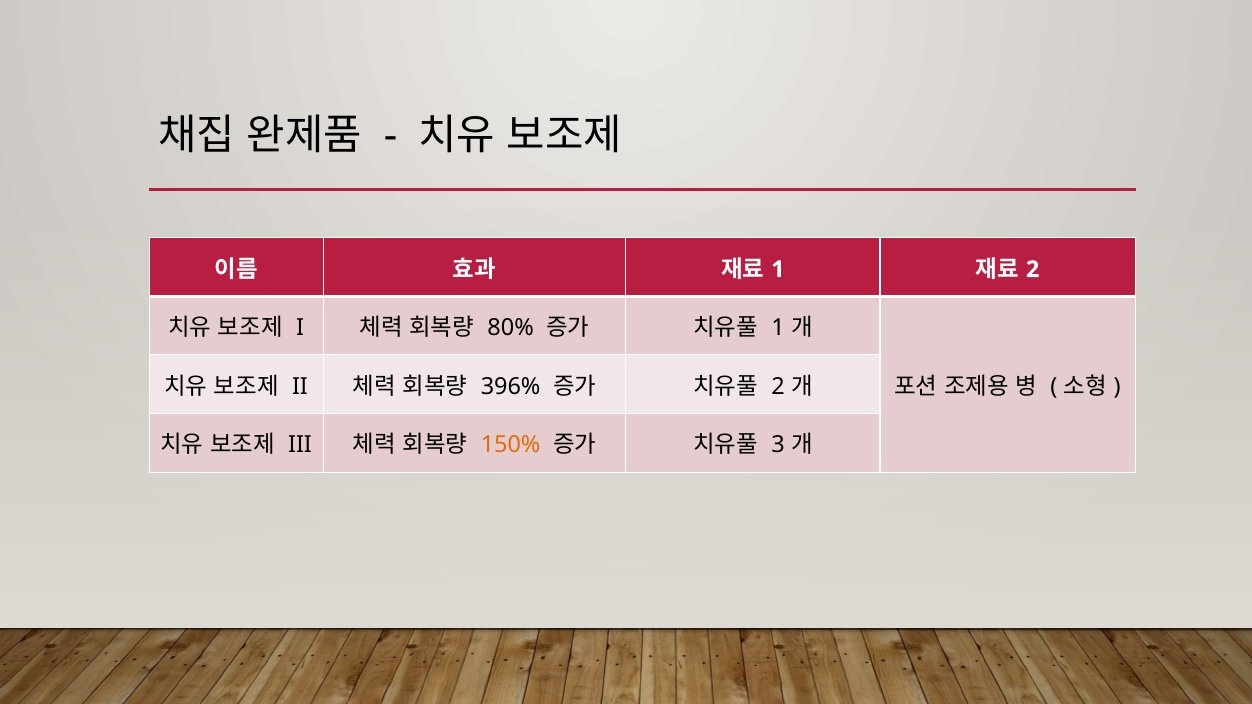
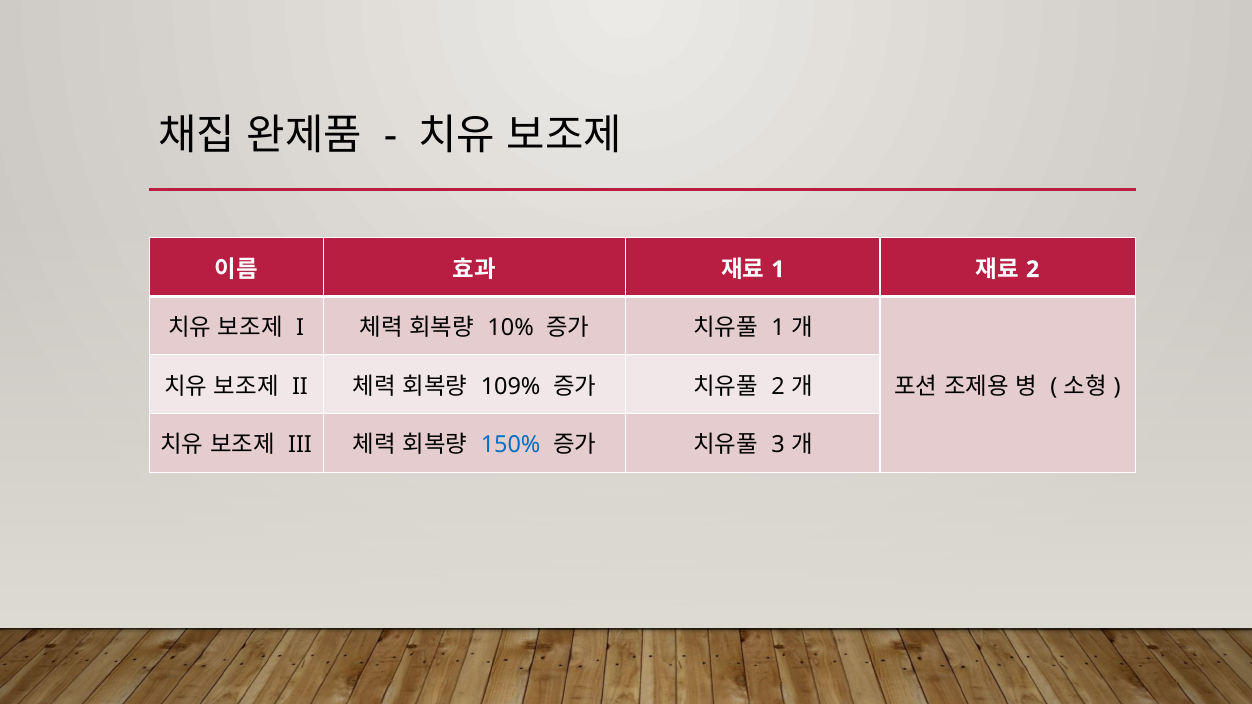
80%: 80% -> 10% (511, 328)
396%: 396% -> 109% (511, 387)
150% colour: orange -> blue (511, 445)
